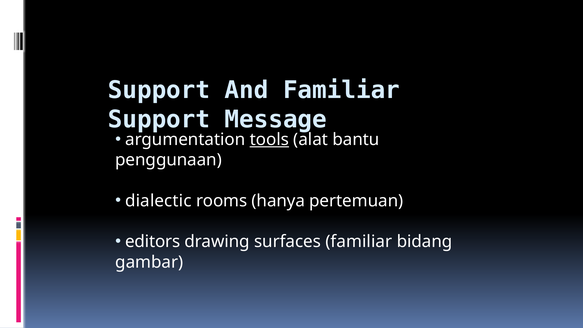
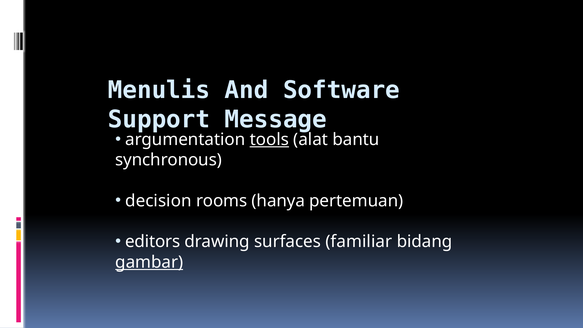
Support: Support -> Menulis (159, 90)
And Familiar: Familiar -> Software (341, 90)
penggunaan: penggunaan -> synchronous (169, 160)
dialectic: dialectic -> decision (158, 201)
gambar underline: none -> present (149, 262)
